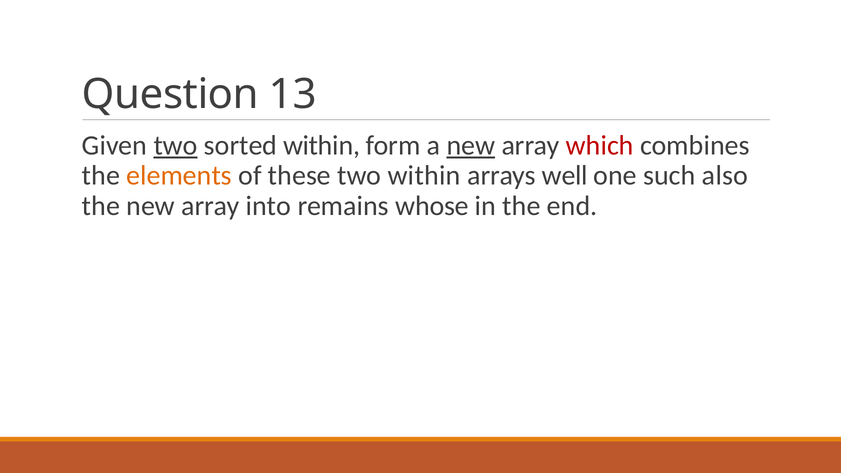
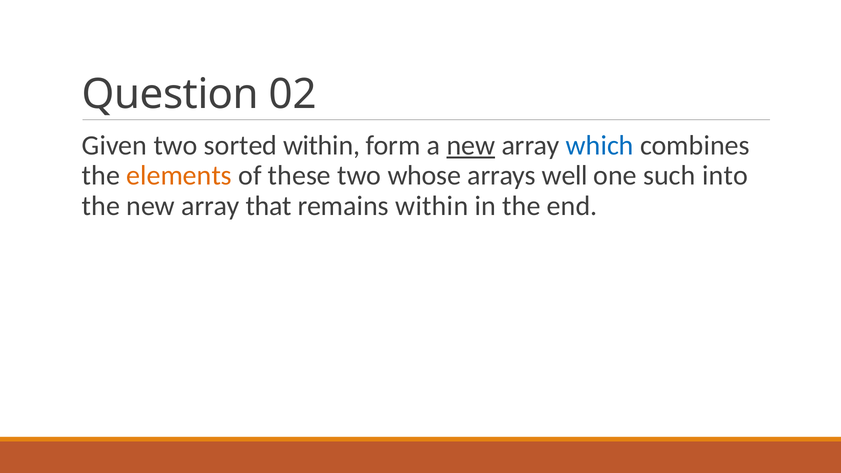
13: 13 -> 02 (293, 94)
two underline: present -> none (176, 145)
which colour: red -> blue (600, 145)
two within: within -> whose (424, 176)
also: also -> into (725, 176)
into: into -> that (269, 206)
remains whose: whose -> within (432, 206)
